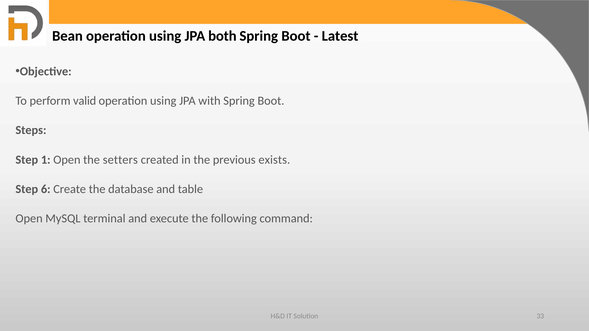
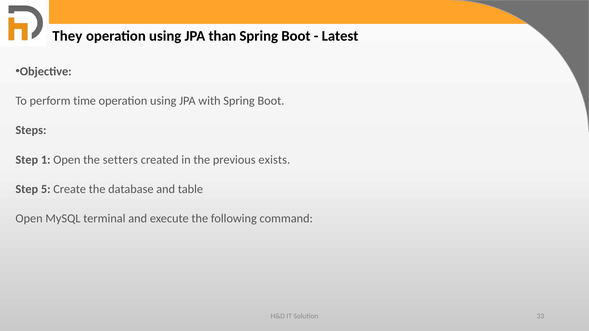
Bean: Bean -> They (67, 36)
both: both -> than (222, 36)
valid: valid -> time (85, 101)
6: 6 -> 5 (46, 189)
